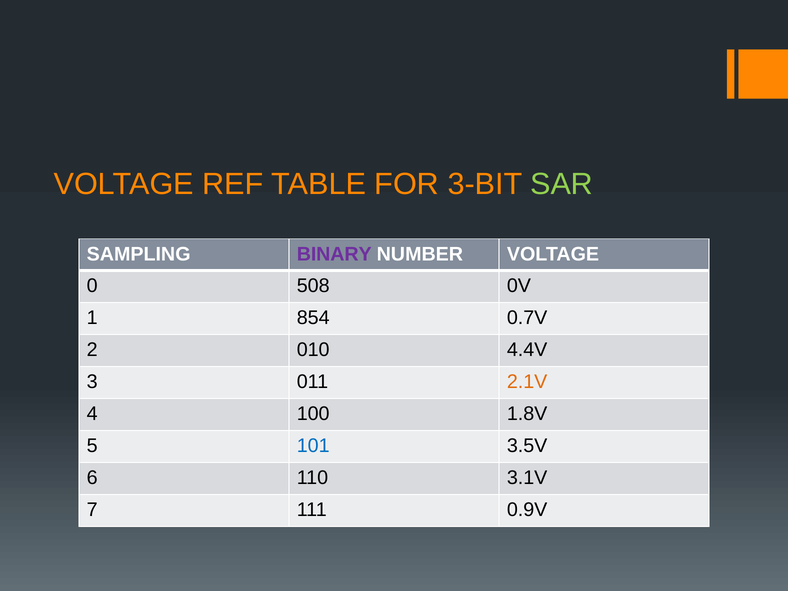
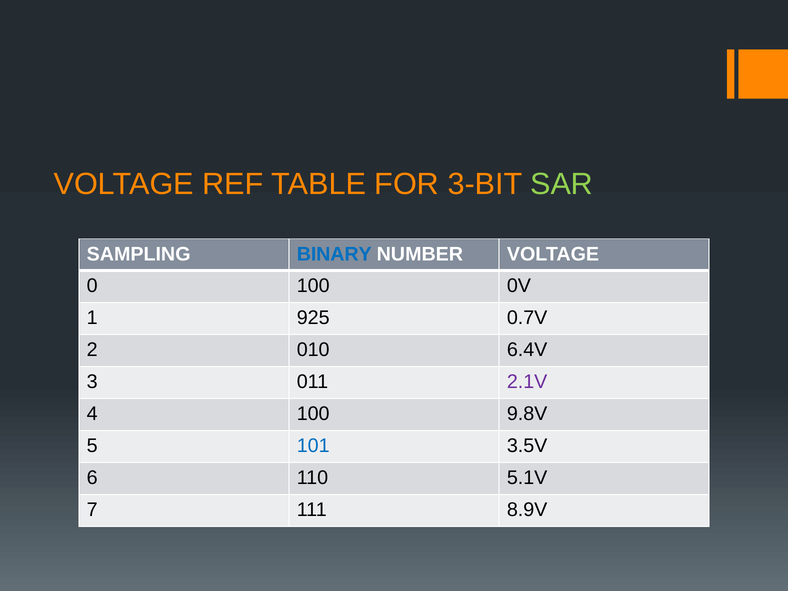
BINARY colour: purple -> blue (334, 254)
0 508: 508 -> 100 (313, 286)
854: 854 -> 925 (313, 318)
4.4V: 4.4V -> 6.4V (527, 350)
2.1V colour: orange -> purple (527, 382)
1.8V: 1.8V -> 9.8V (527, 414)
3.1V: 3.1V -> 5.1V (527, 478)
0.9V: 0.9V -> 8.9V (527, 510)
